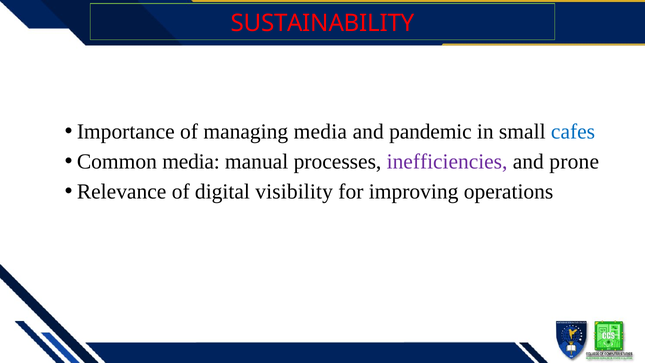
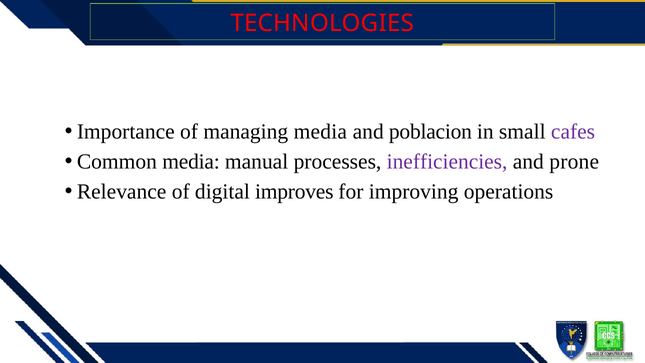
SUSTAINABILITY: SUSTAINABILITY -> TECHNOLOGIES (322, 23)
pandemic: pandemic -> poblacion (430, 132)
cafes colour: blue -> purple (573, 132)
visibility: visibility -> improves (294, 192)
